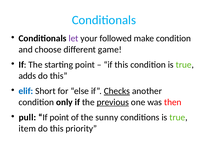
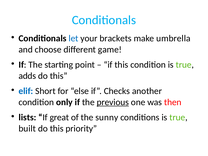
let colour: purple -> blue (74, 38)
followed: followed -> brackets (116, 38)
make condition: condition -> umbrella (173, 38)
Checks underline: present -> none (117, 91)
pull: pull -> lists (27, 117)
If point: point -> great (59, 117)
item: item -> built (27, 128)
